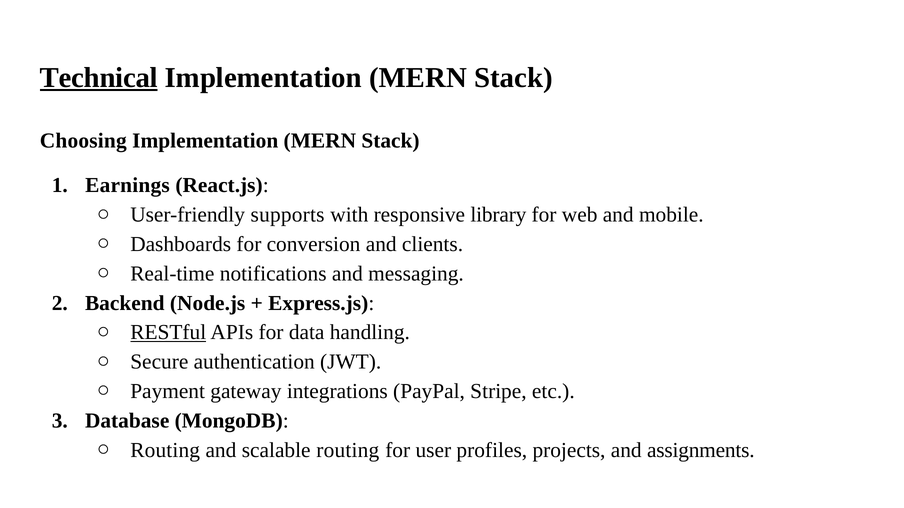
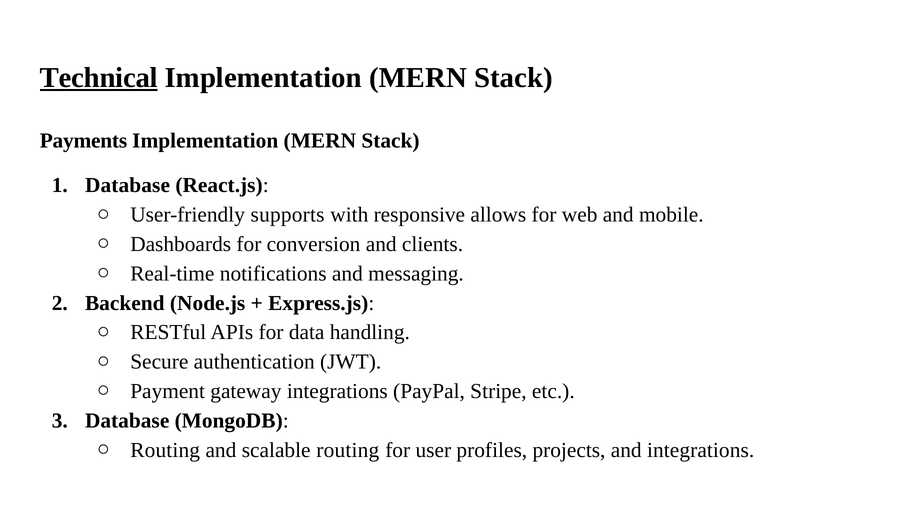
Choosing: Choosing -> Payments (83, 141)
Earnings: Earnings -> Database (128, 186)
library: library -> allows (498, 215)
RESTful underline: present -> none (168, 333)
and assignments: assignments -> integrations (701, 450)
